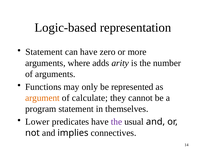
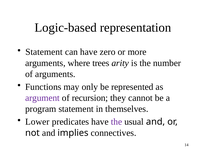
adds: adds -> trees (101, 63)
argument colour: orange -> purple (42, 98)
calculate: calculate -> recursion (90, 98)
